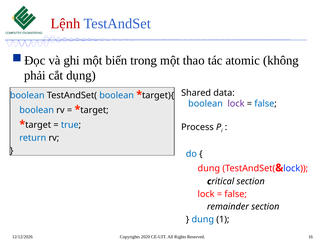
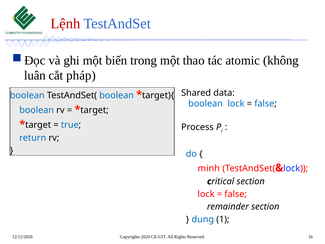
phải: phải -> luân (35, 75)
dụng: dụng -> pháp (81, 75)
lock colour: purple -> blue (236, 104)
dung: dung -> minh (209, 168)
